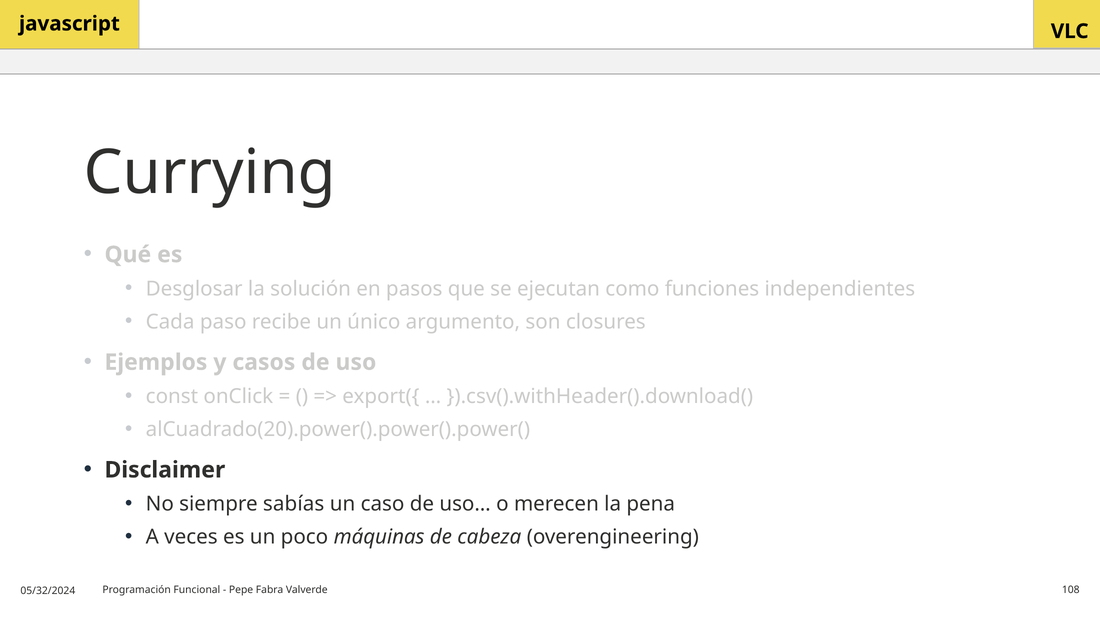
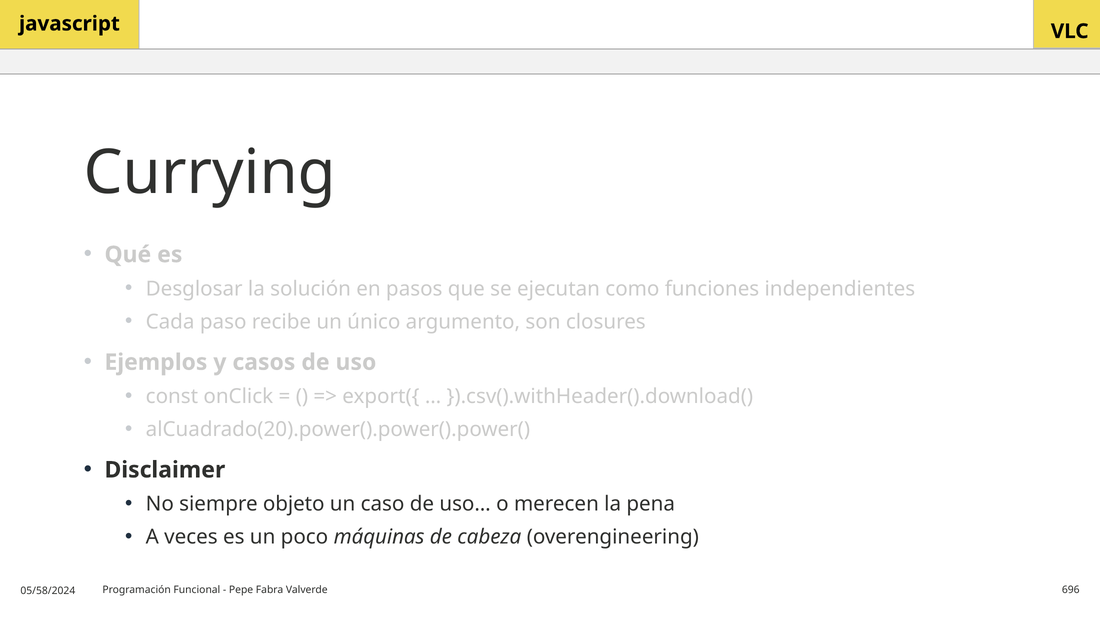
sabías: sabías -> objeto (294, 504)
108: 108 -> 696 (1071, 590)
05/32/2024: 05/32/2024 -> 05/58/2024 (48, 591)
